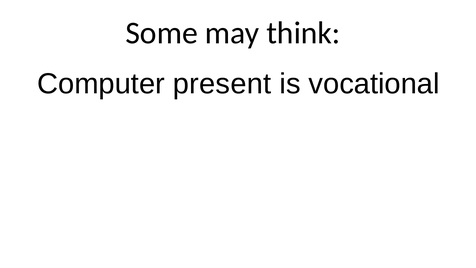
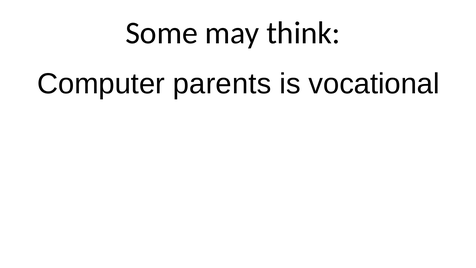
present: present -> parents (222, 84)
